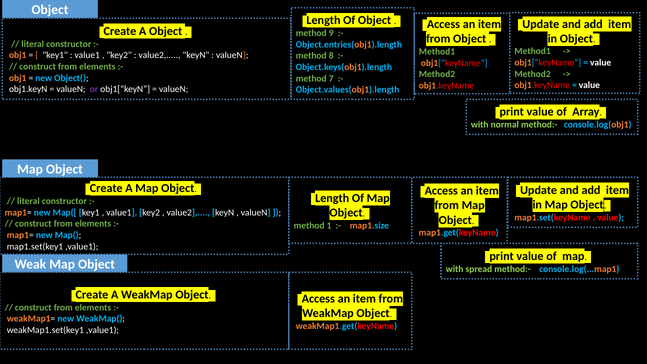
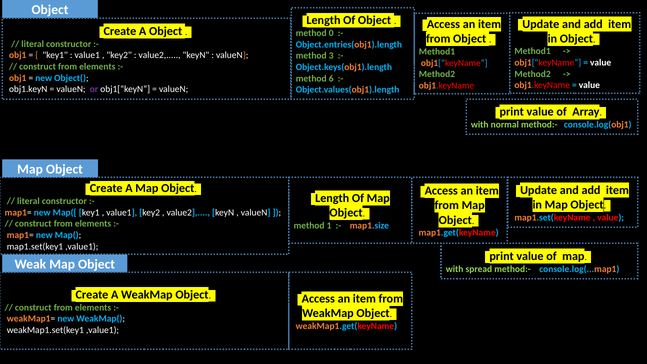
9: 9 -> 0 (331, 33)
8: 8 -> 3 (331, 56)
7: 7 -> 6 (331, 78)
